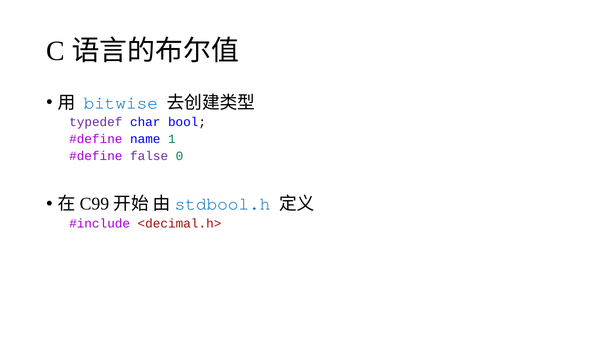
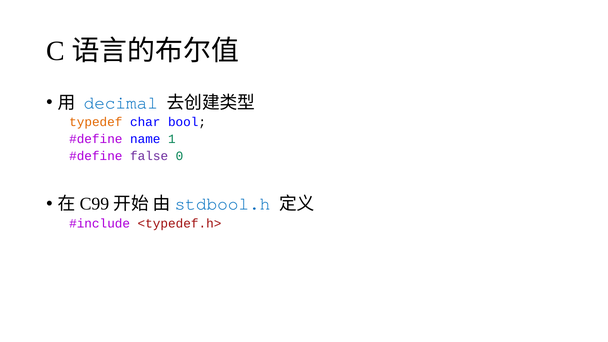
bitwise: bitwise -> decimal (121, 103)
typedef colour: purple -> orange (96, 122)
<decimal.h>: <decimal.h> -> <typedef.h> (180, 224)
